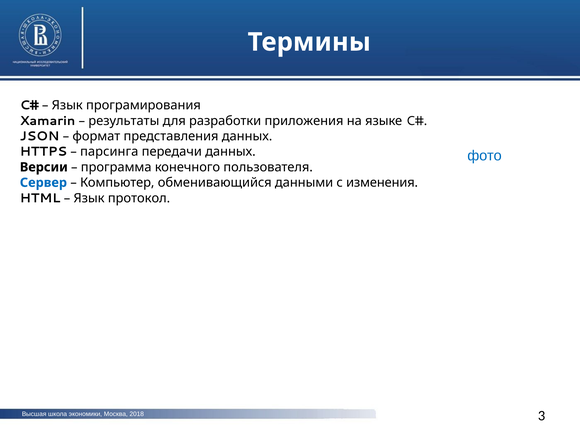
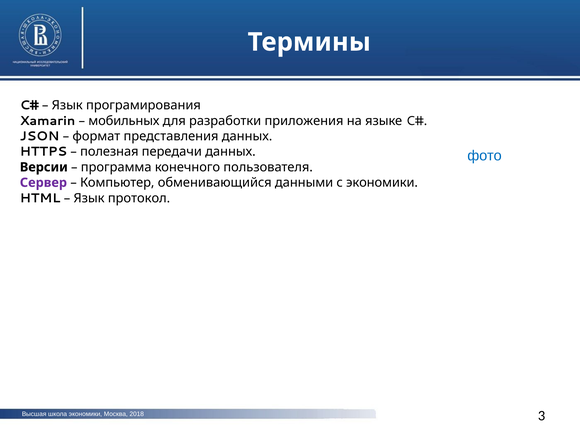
результаты: результаты -> мобильных (124, 121)
парсинга: парсинга -> полезная (109, 152)
Сервер colour: blue -> purple (43, 183)
с изменения: изменения -> экономики (382, 183)
